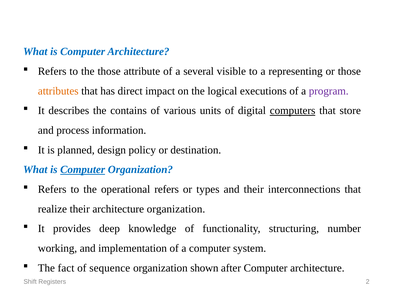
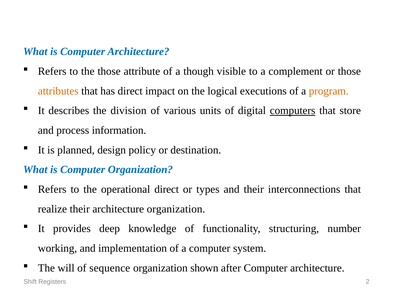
several: several -> though (199, 71)
representing: representing -> complement (296, 71)
program colour: purple -> orange (329, 91)
contains: contains -> division (128, 111)
Computer underline: present -> none (83, 169)
operational refers: refers -> direct (167, 189)
fact: fact -> will (66, 268)
